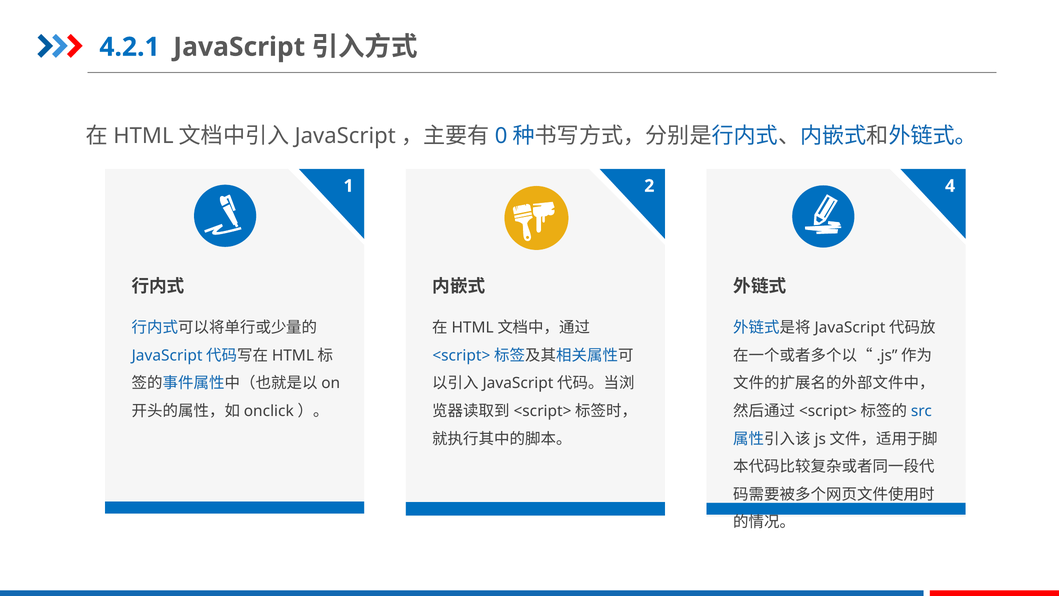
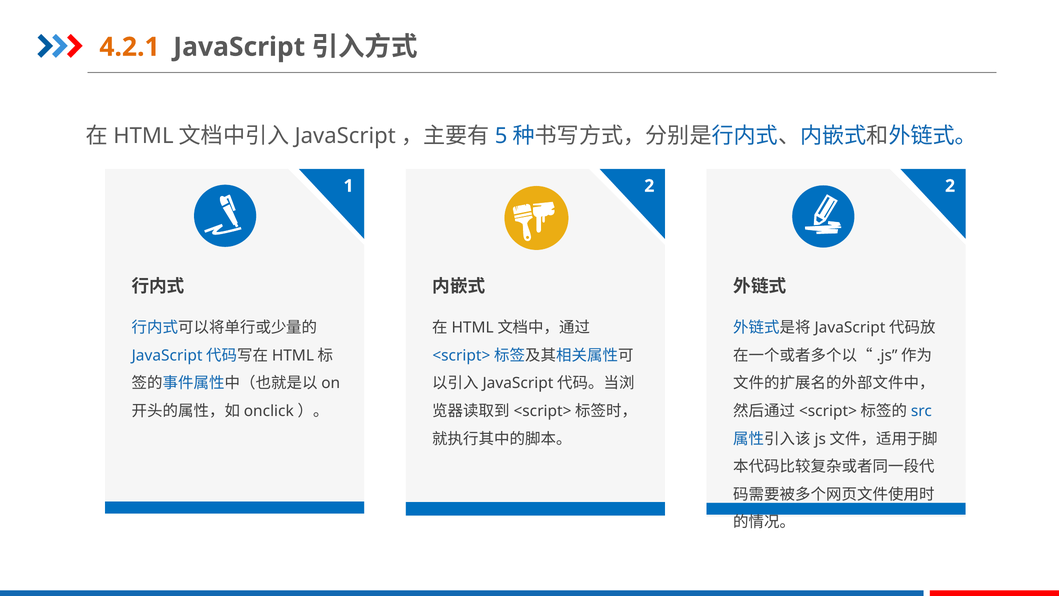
4.2.1 colour: blue -> orange (130, 47)
0: 0 -> 5 (501, 136)
1 4: 4 -> 2 (950, 186)
